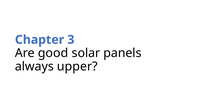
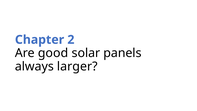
3: 3 -> 2 (71, 40)
upper: upper -> larger (77, 66)
